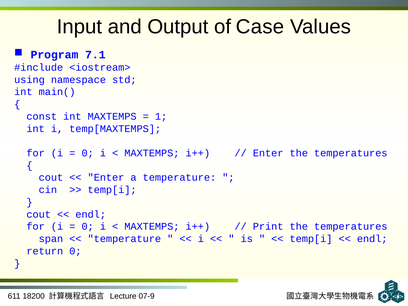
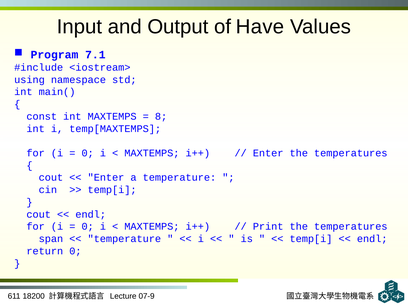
Case: Case -> Have (260, 27)
1: 1 -> 8 (161, 116)
